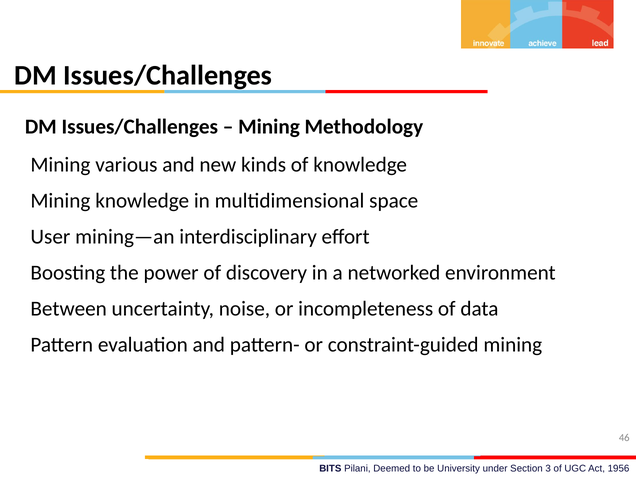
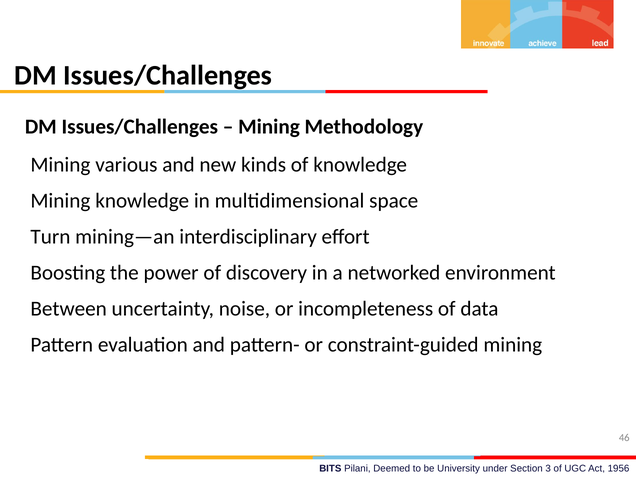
User: User -> Turn (50, 237)
